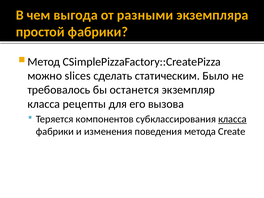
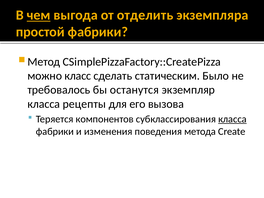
чем underline: none -> present (39, 15)
разными: разными -> отделить (145, 15)
slices: slices -> класс (78, 76)
останется: останется -> останутся (134, 90)
